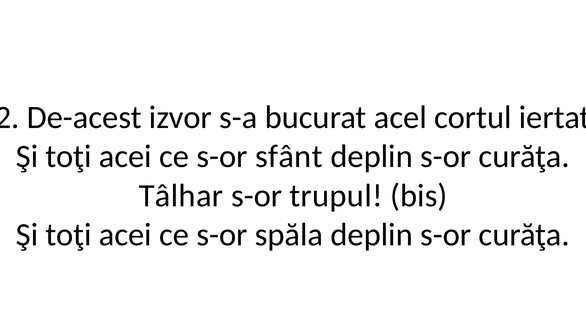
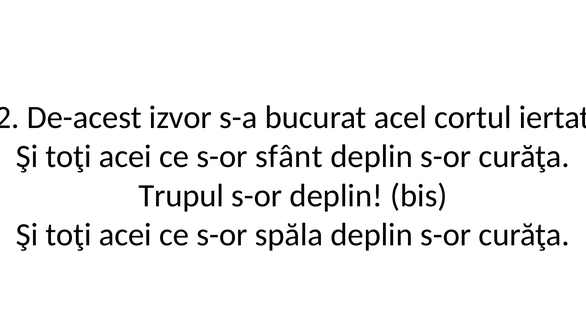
Tâlhar: Tâlhar -> Trupul (181, 195)
s-or trupul: trupul -> deplin (336, 195)
